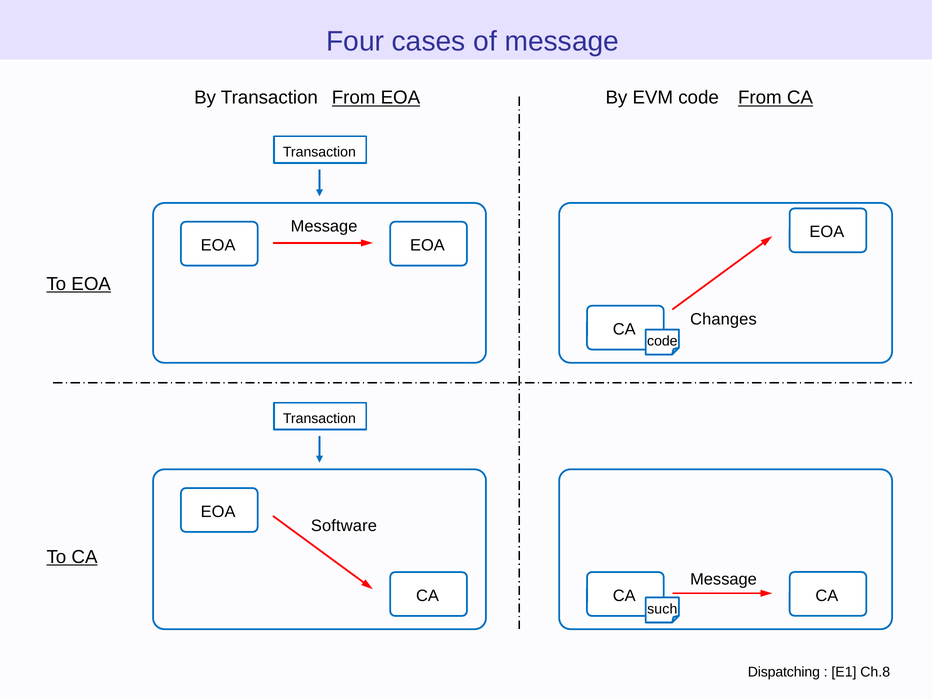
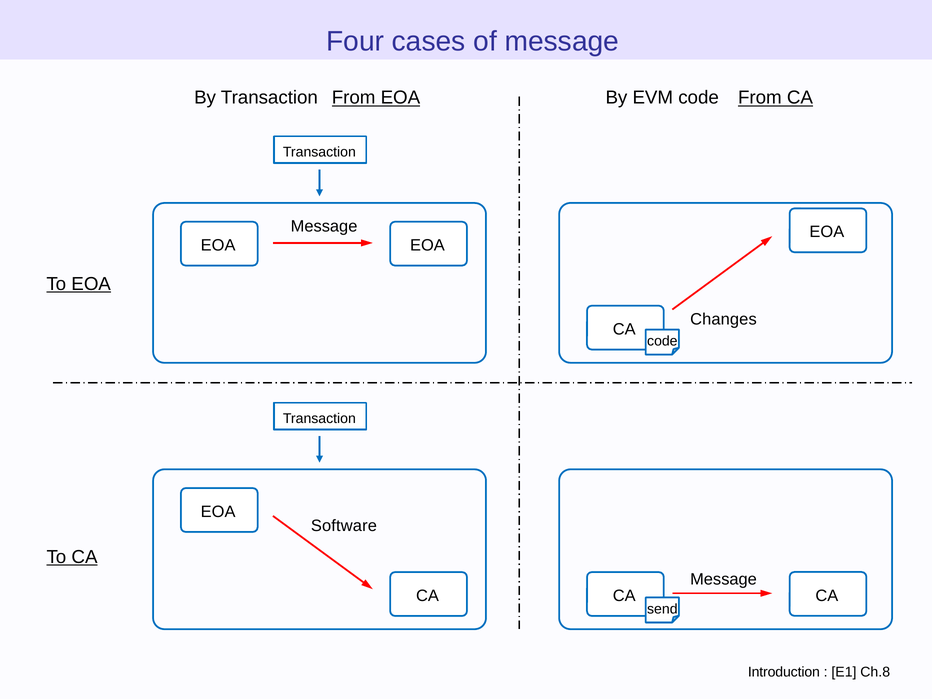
such: such -> send (662, 609)
Dispatching: Dispatching -> Introduction (784, 672)
